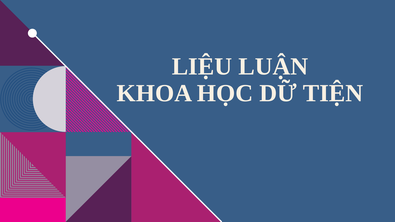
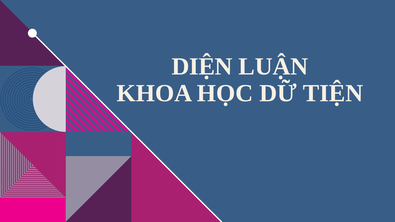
LIỆU: LIỆU -> DIỆN (202, 67)
